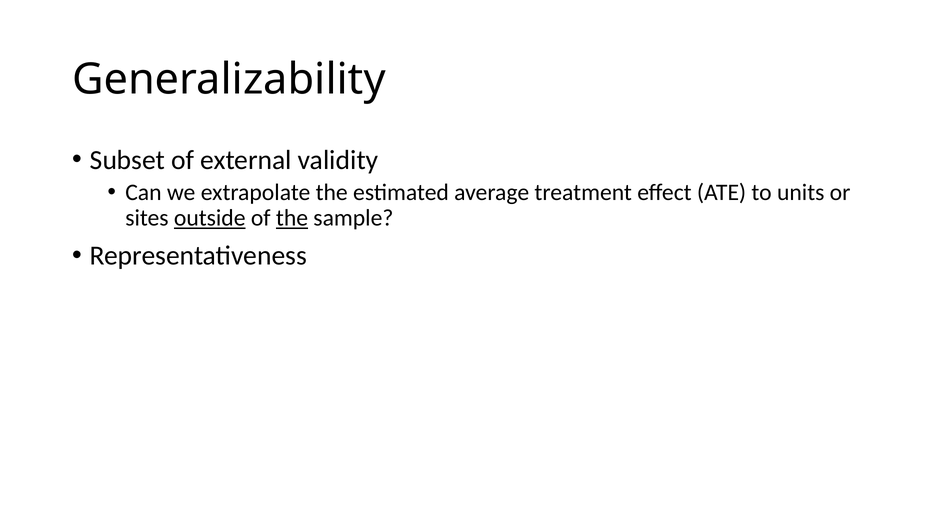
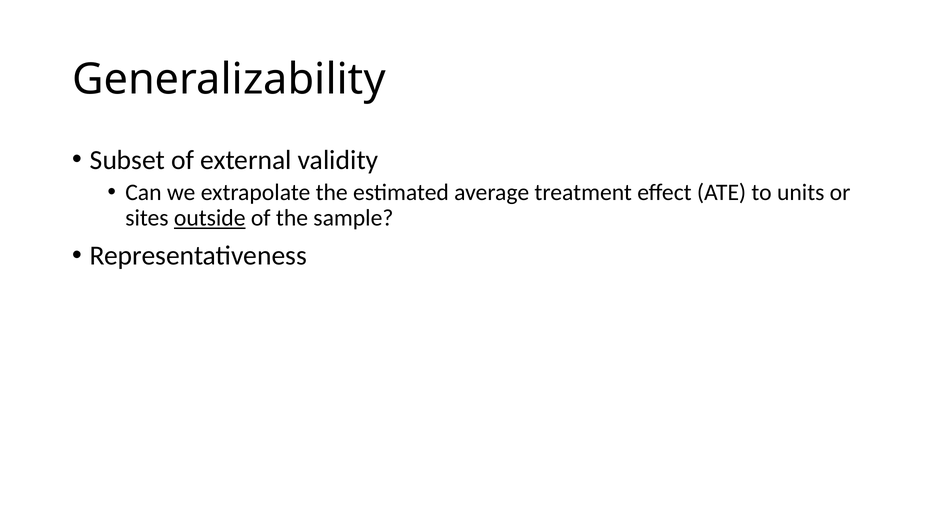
the underline: present -> none (292, 218)
